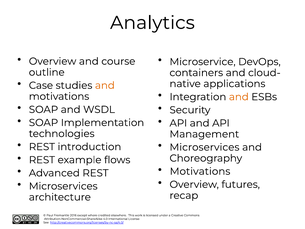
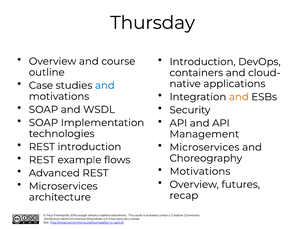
Analytics: Analytics -> Thursday (153, 23)
Microservice: Microservice -> Introduction (203, 62)
and colour: orange -> blue (105, 85)
